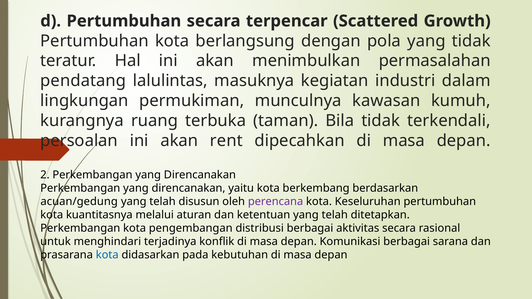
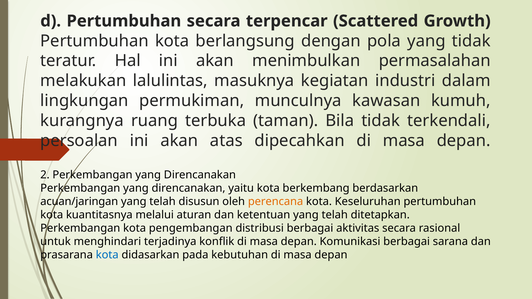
pendatang: pendatang -> melakukan (83, 81)
rent: rent -> atas (226, 141)
acuan/gedung: acuan/gedung -> acuan/jaringan (79, 202)
perencana colour: purple -> orange (276, 202)
